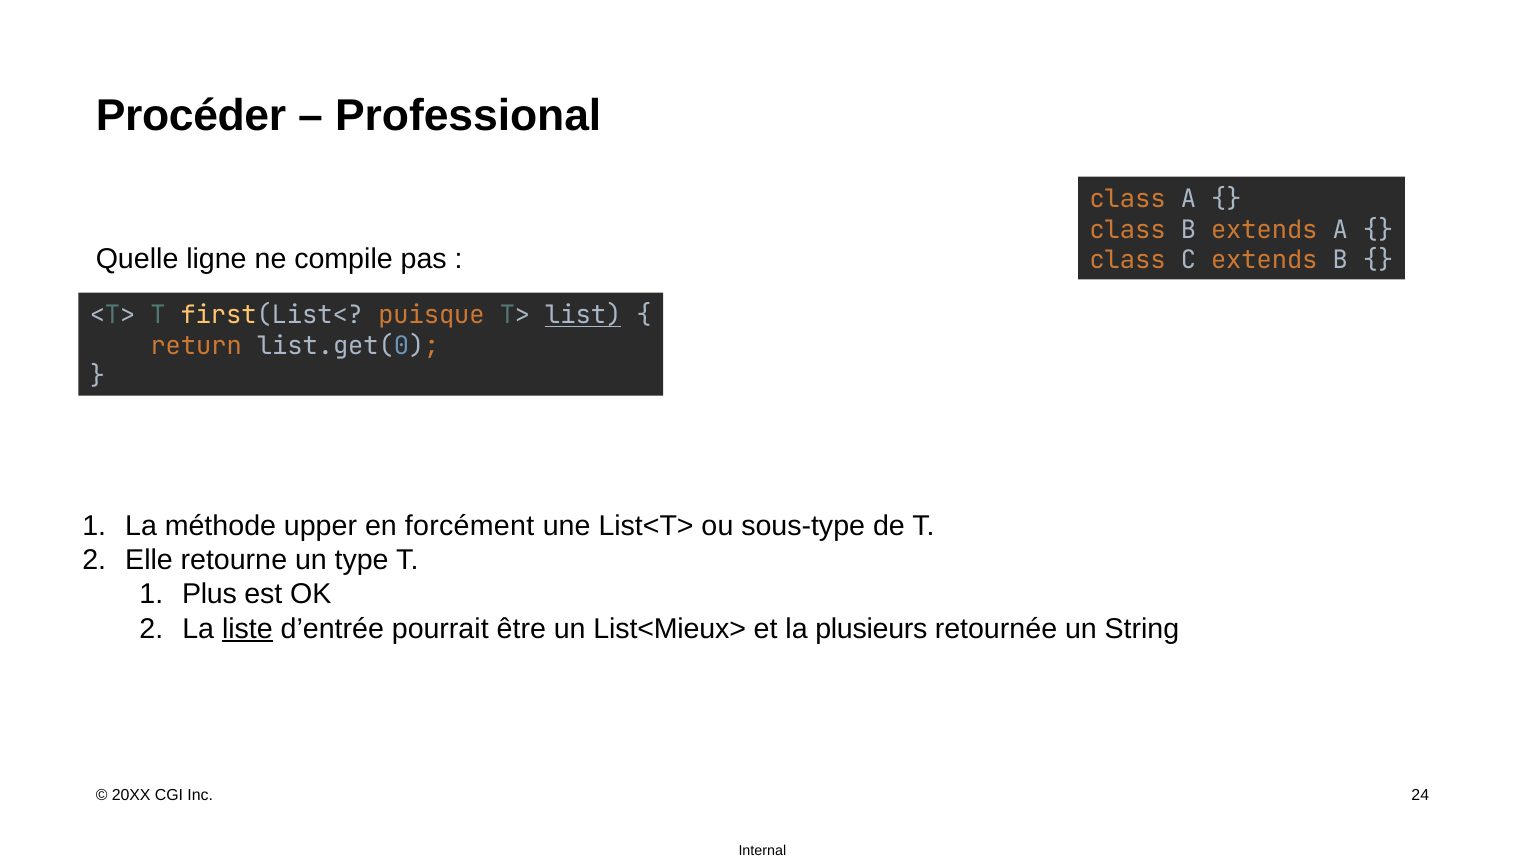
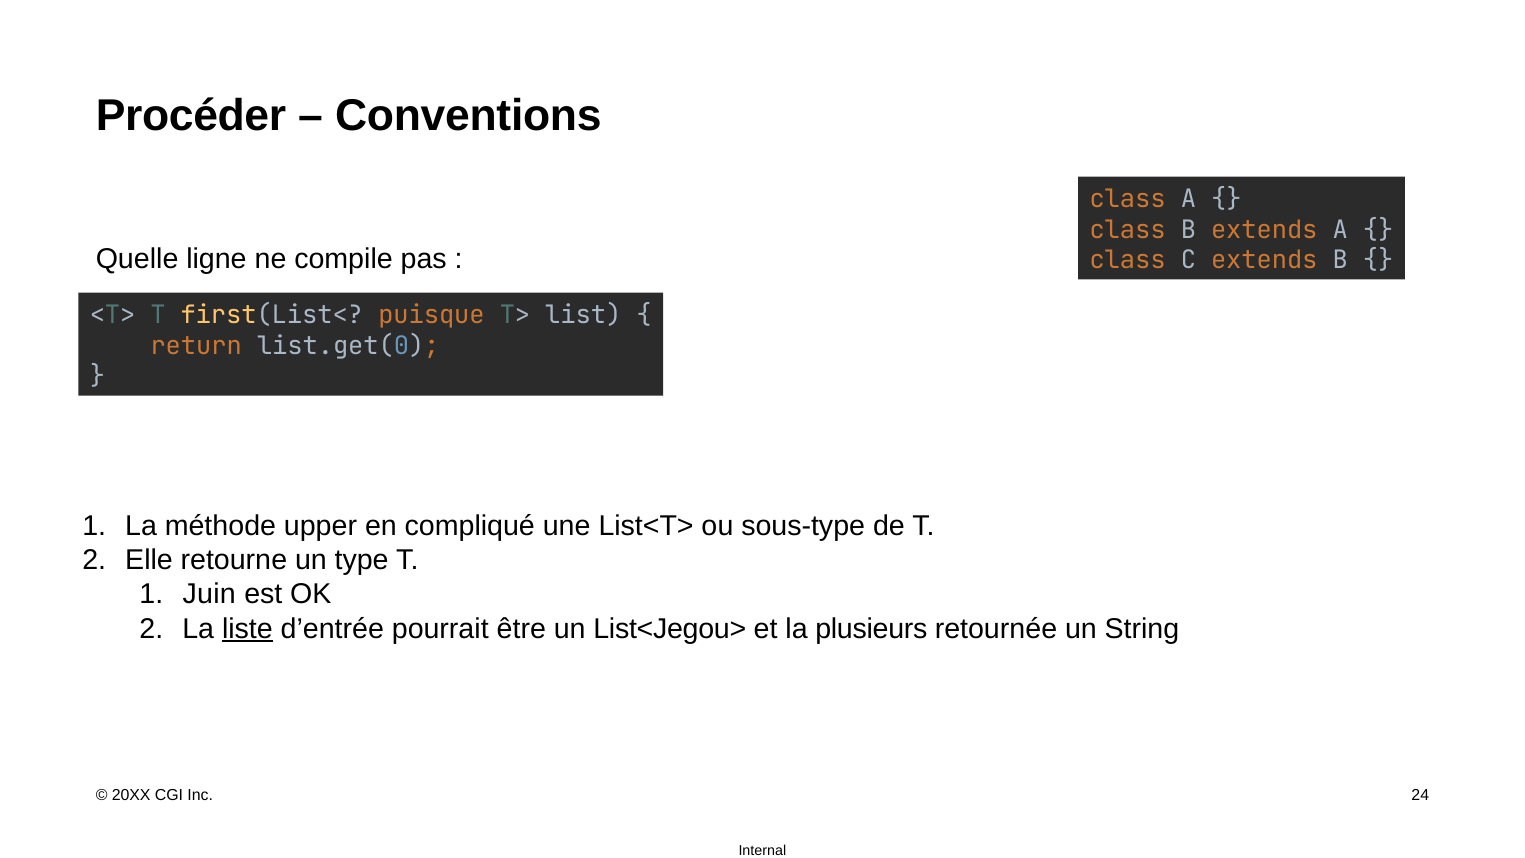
Professional: Professional -> Conventions (468, 115)
list underline: present -> none (583, 315)
forcément: forcément -> compliqué (470, 526)
Plus: Plus -> Juin (209, 594)
List<Mieux>: List<Mieux> -> List<Jegou> (670, 629)
